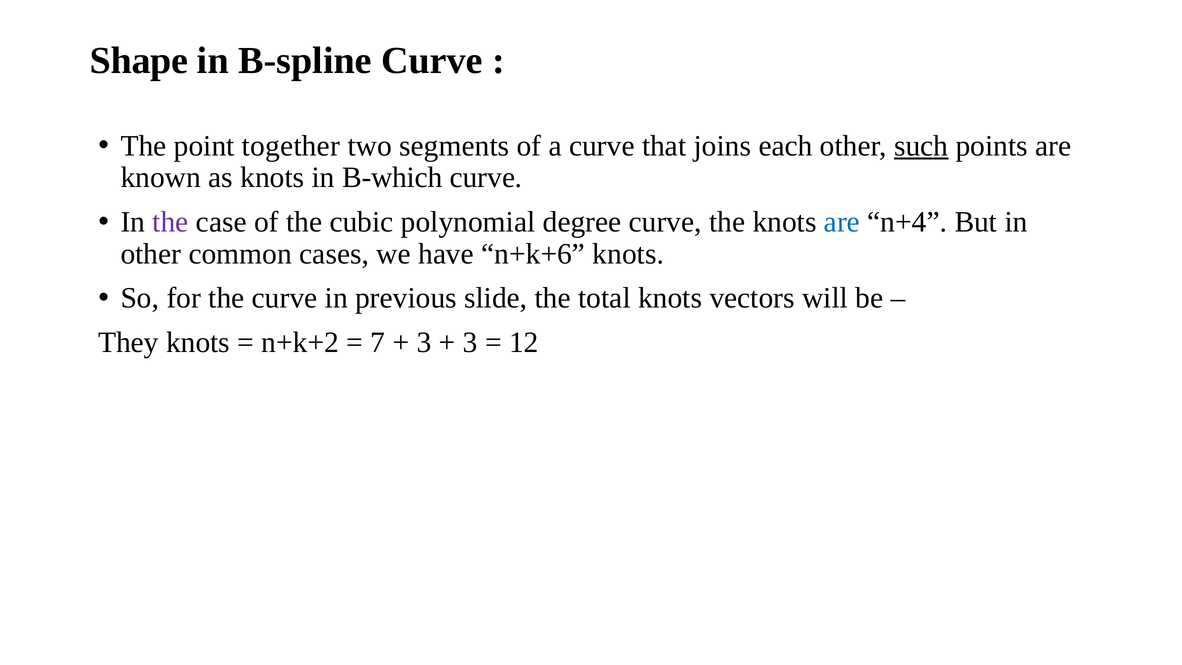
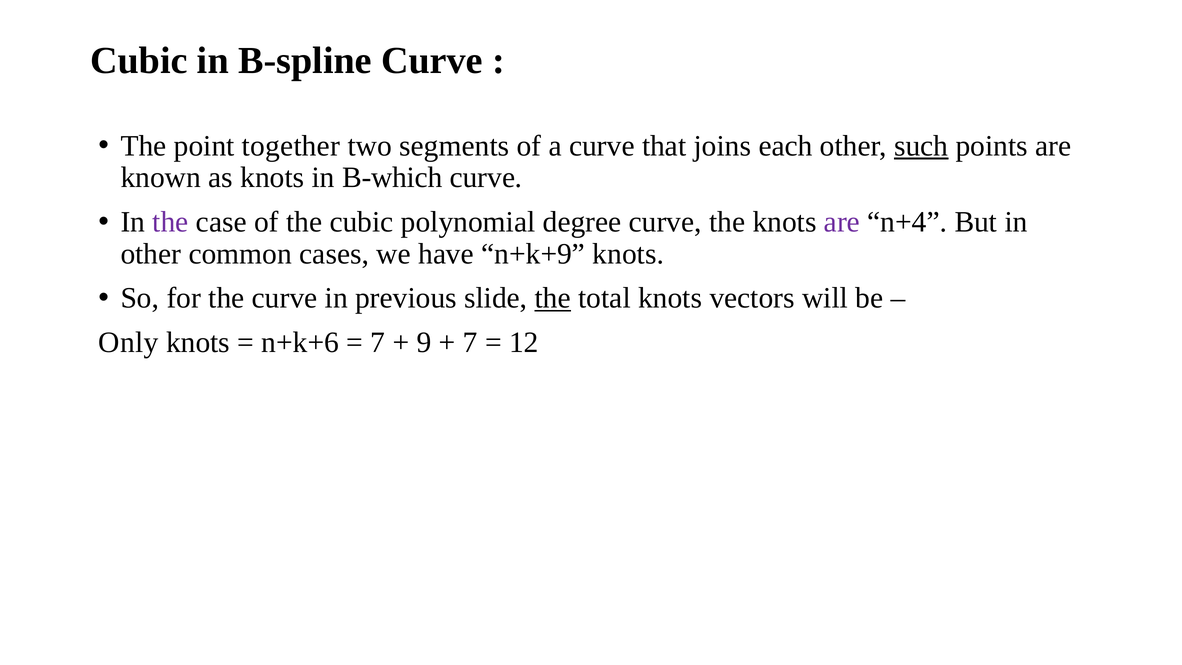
Shape: Shape -> Cubic (139, 61)
are colour: blue -> purple (842, 222)
n+k+6: n+k+6 -> n+k+9 (533, 254)
the underline: none -> present (553, 298)
They: They -> Only (128, 342)
n+k+2: n+k+2 -> n+k+6 (300, 342)
3: 3 -> 9 (424, 342)
3: 3 -> 7 (470, 342)
